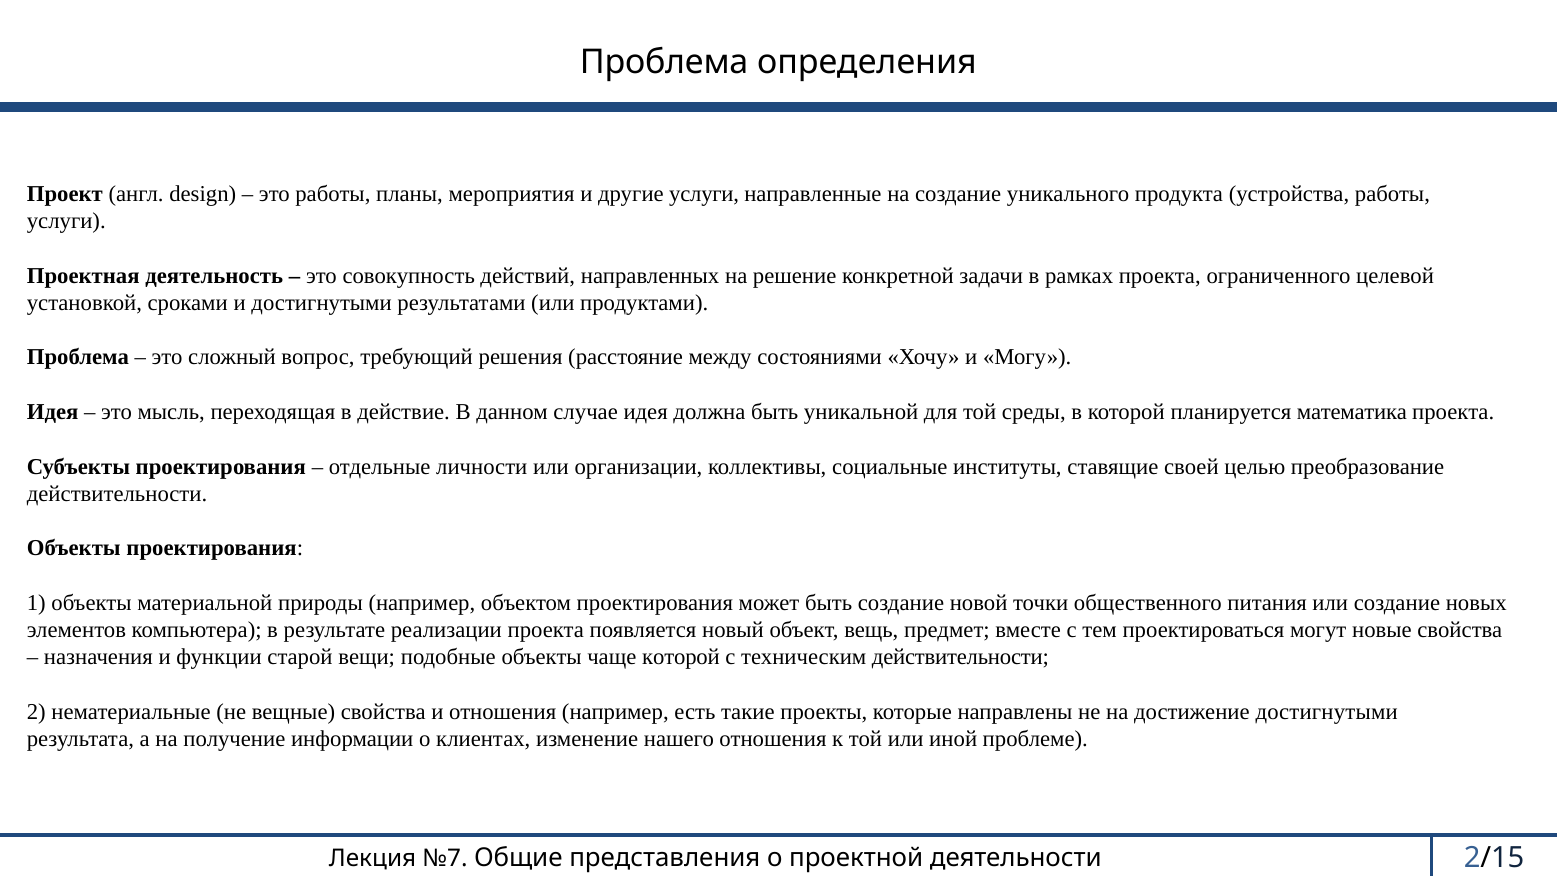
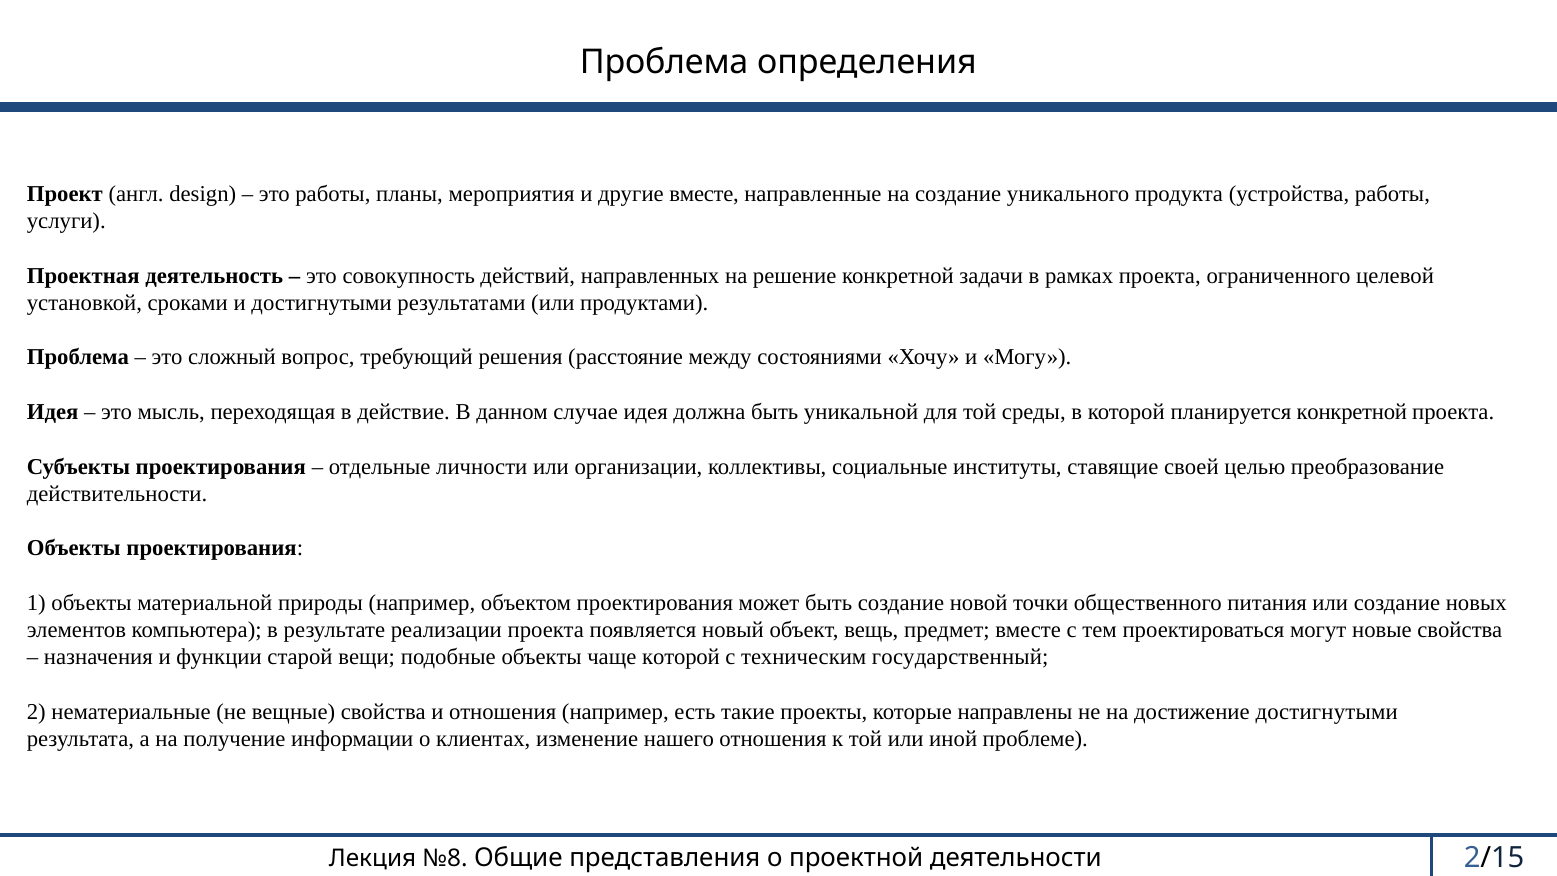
другие услуги: услуги -> вместе (704, 194)
планируется математика: математика -> конкретной (1352, 412)
техническим действительности: действительности -> государственный (960, 657)
№7: №7 -> №8 (445, 858)
